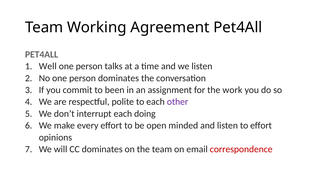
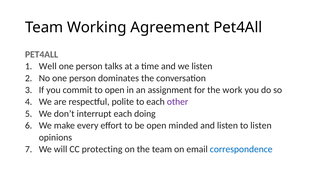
to been: been -> open (115, 90)
to effort: effort -> listen (261, 126)
CC dominates: dominates -> protecting (102, 150)
correspondence colour: red -> blue (241, 150)
